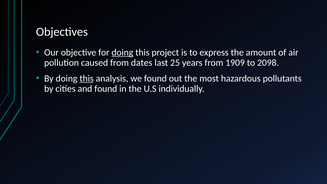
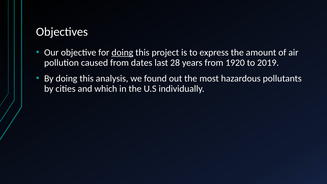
25: 25 -> 28 (175, 63)
1909: 1909 -> 1920 (235, 63)
2098: 2098 -> 2019 (268, 63)
this underline: present -> none (87, 78)
and found: found -> which (106, 89)
